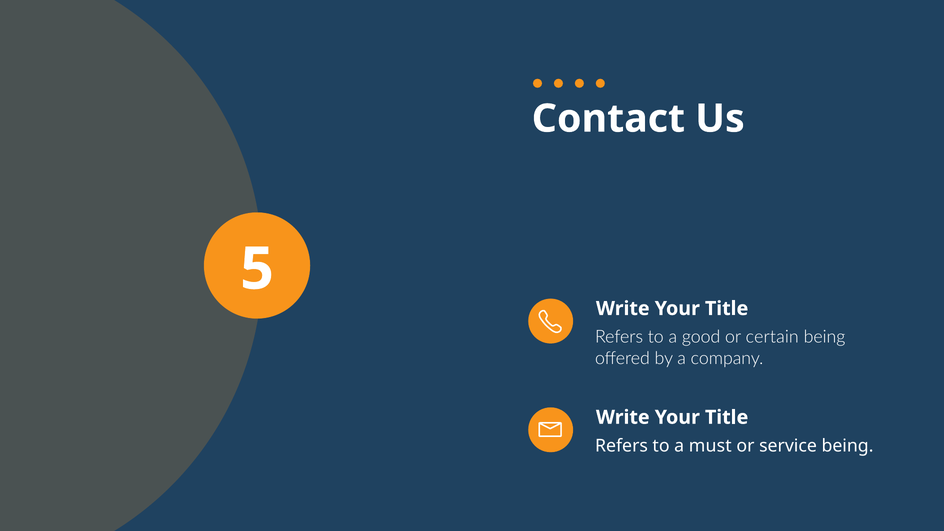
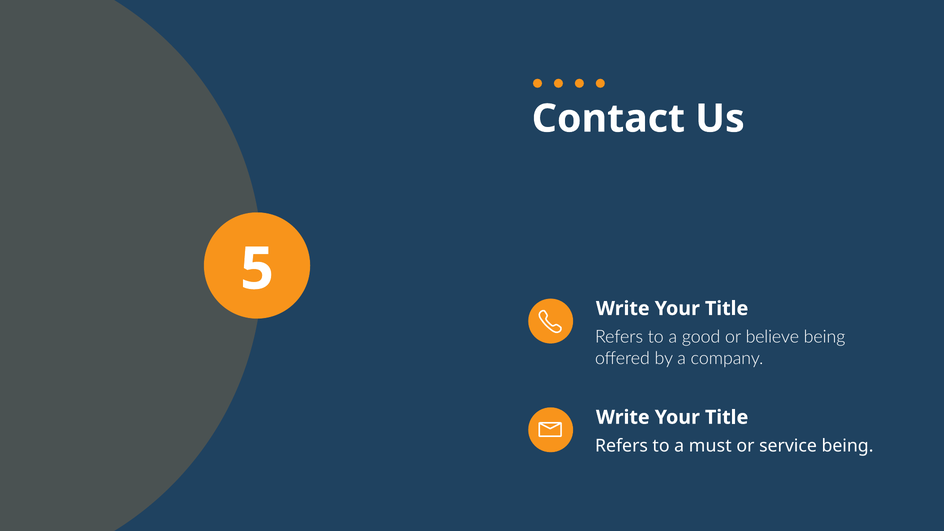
certain: certain -> believe (772, 337)
